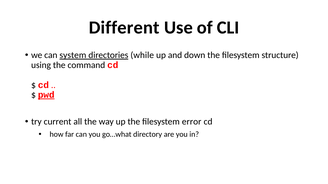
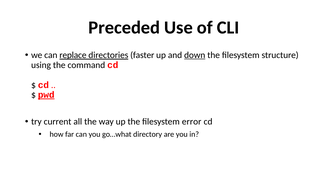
Different: Different -> Preceded (124, 28)
system: system -> replace (73, 55)
while: while -> faster (142, 55)
down underline: none -> present (195, 55)
